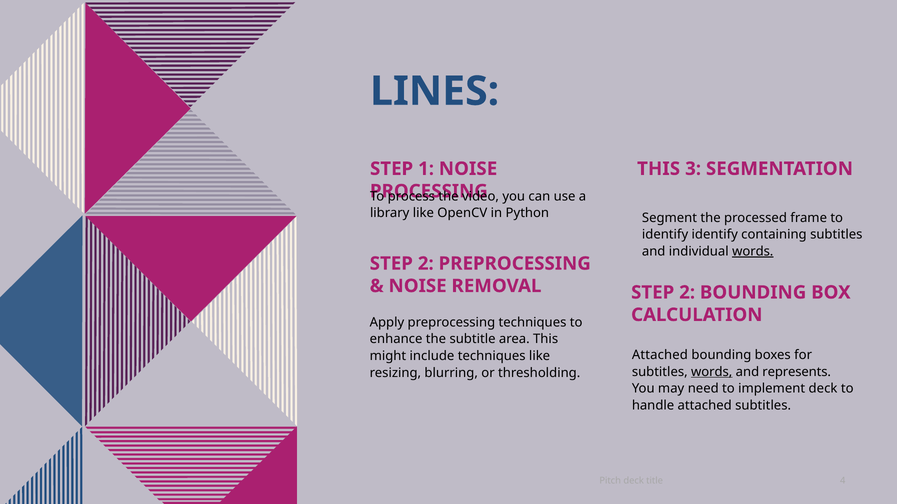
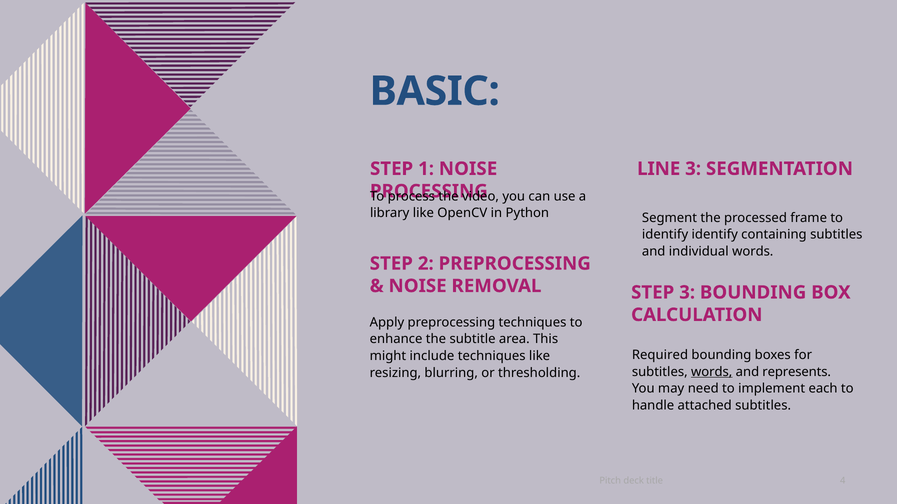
LINES: LINES -> BASIC (435, 91)
THIS: THIS -> LINE (659, 169)
words underline: present -> none (753, 252)
2: 2 -> 3 (687, 293)
Attached: Attached -> Required (660, 355)
implement deck: deck -> each (823, 389)
